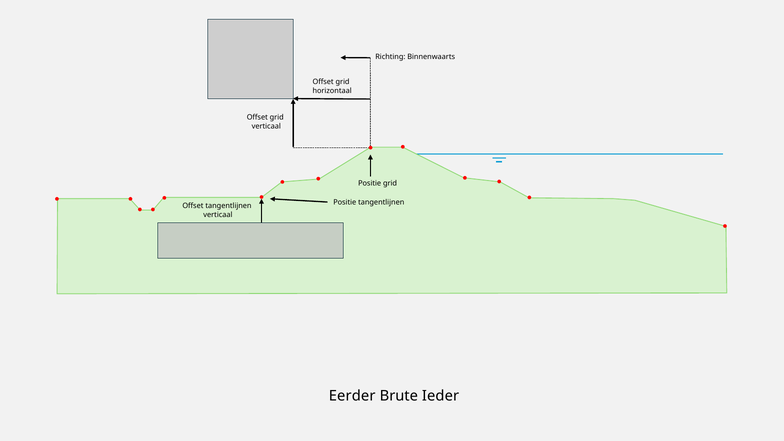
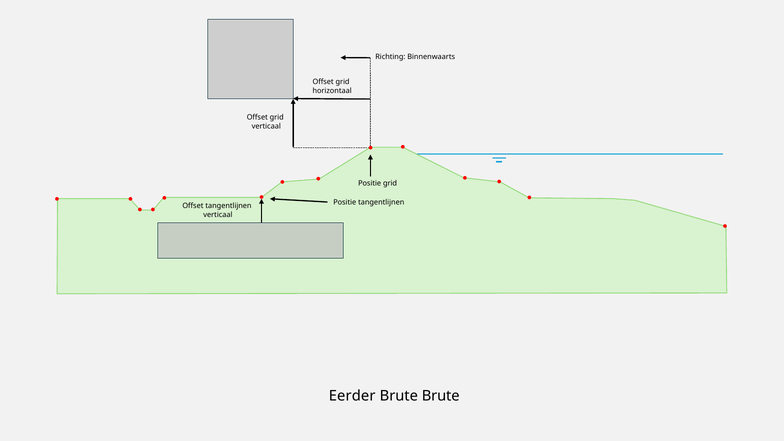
Brute Ieder: Ieder -> Brute (441, 396)
